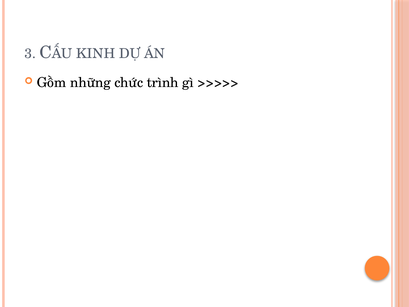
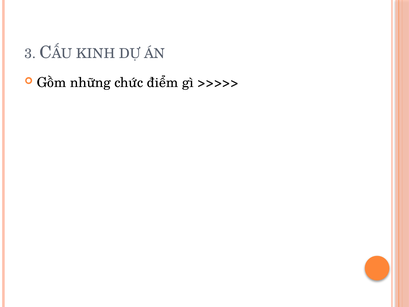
trình: trình -> điểm (163, 83)
